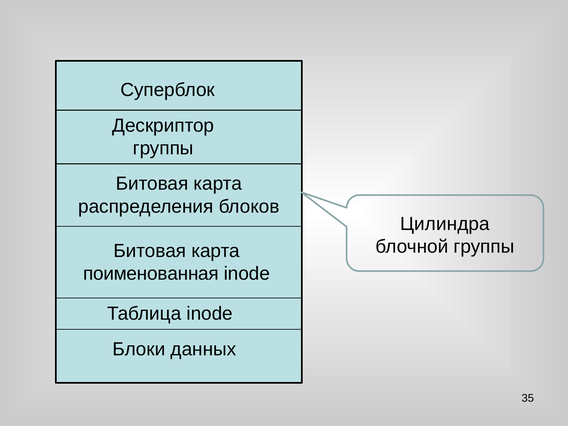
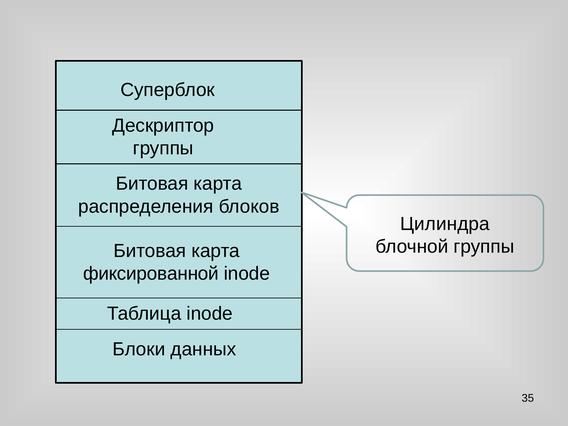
поименованная: поименованная -> фиксированной (151, 274)
